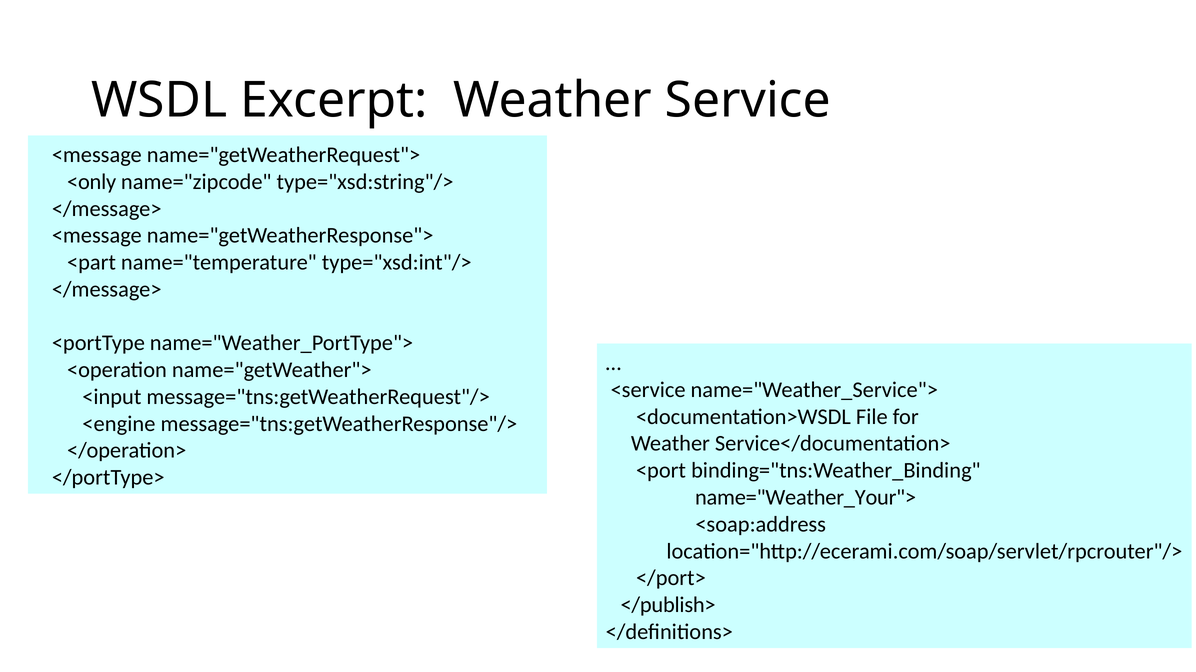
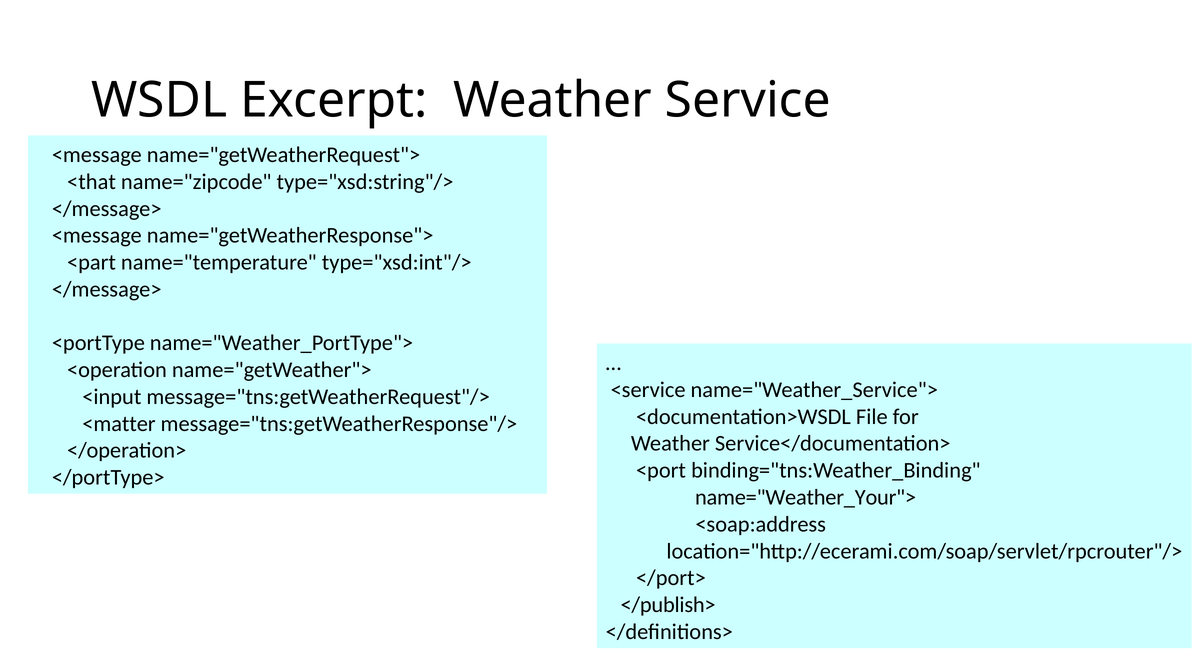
<only: <only -> <that (92, 182)
<engine: <engine -> <matter (119, 424)
